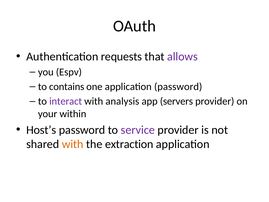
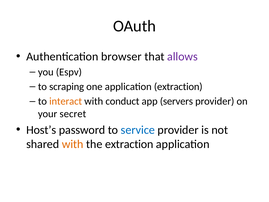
requests: requests -> browser (121, 56)
contains: contains -> scraping (67, 87)
application password: password -> extraction (178, 87)
interact colour: purple -> orange (66, 101)
analysis: analysis -> conduct (122, 101)
within: within -> secret (73, 114)
service colour: purple -> blue (138, 130)
